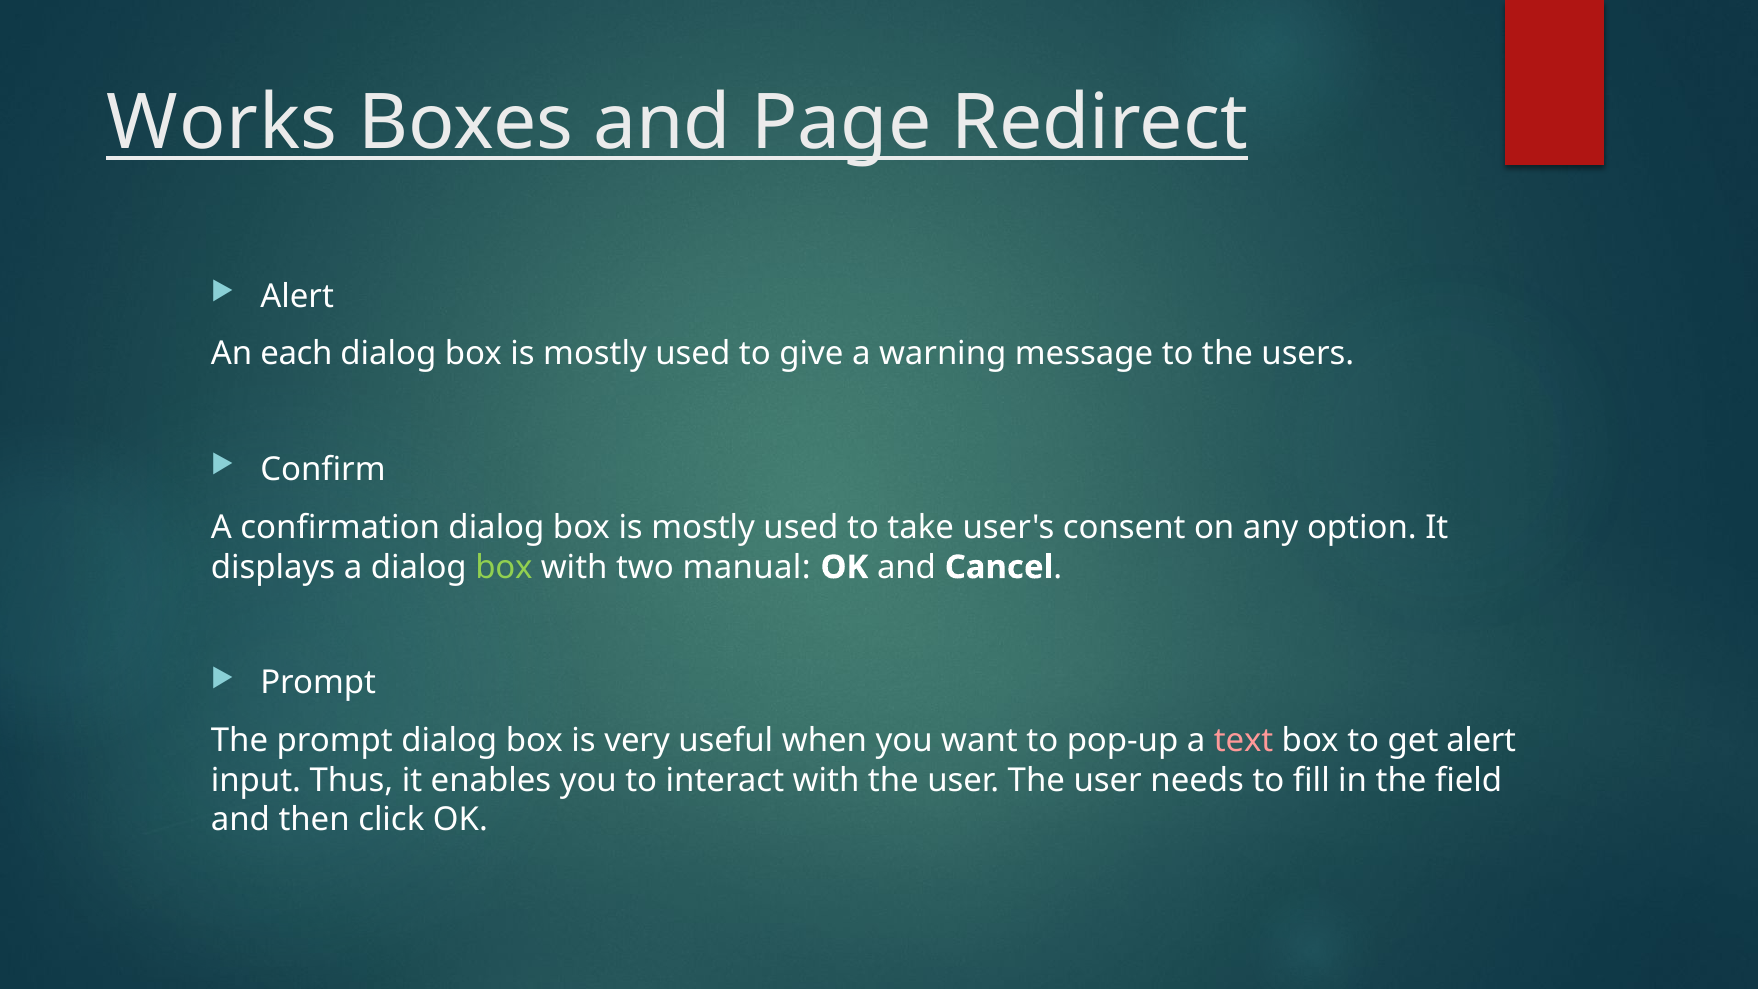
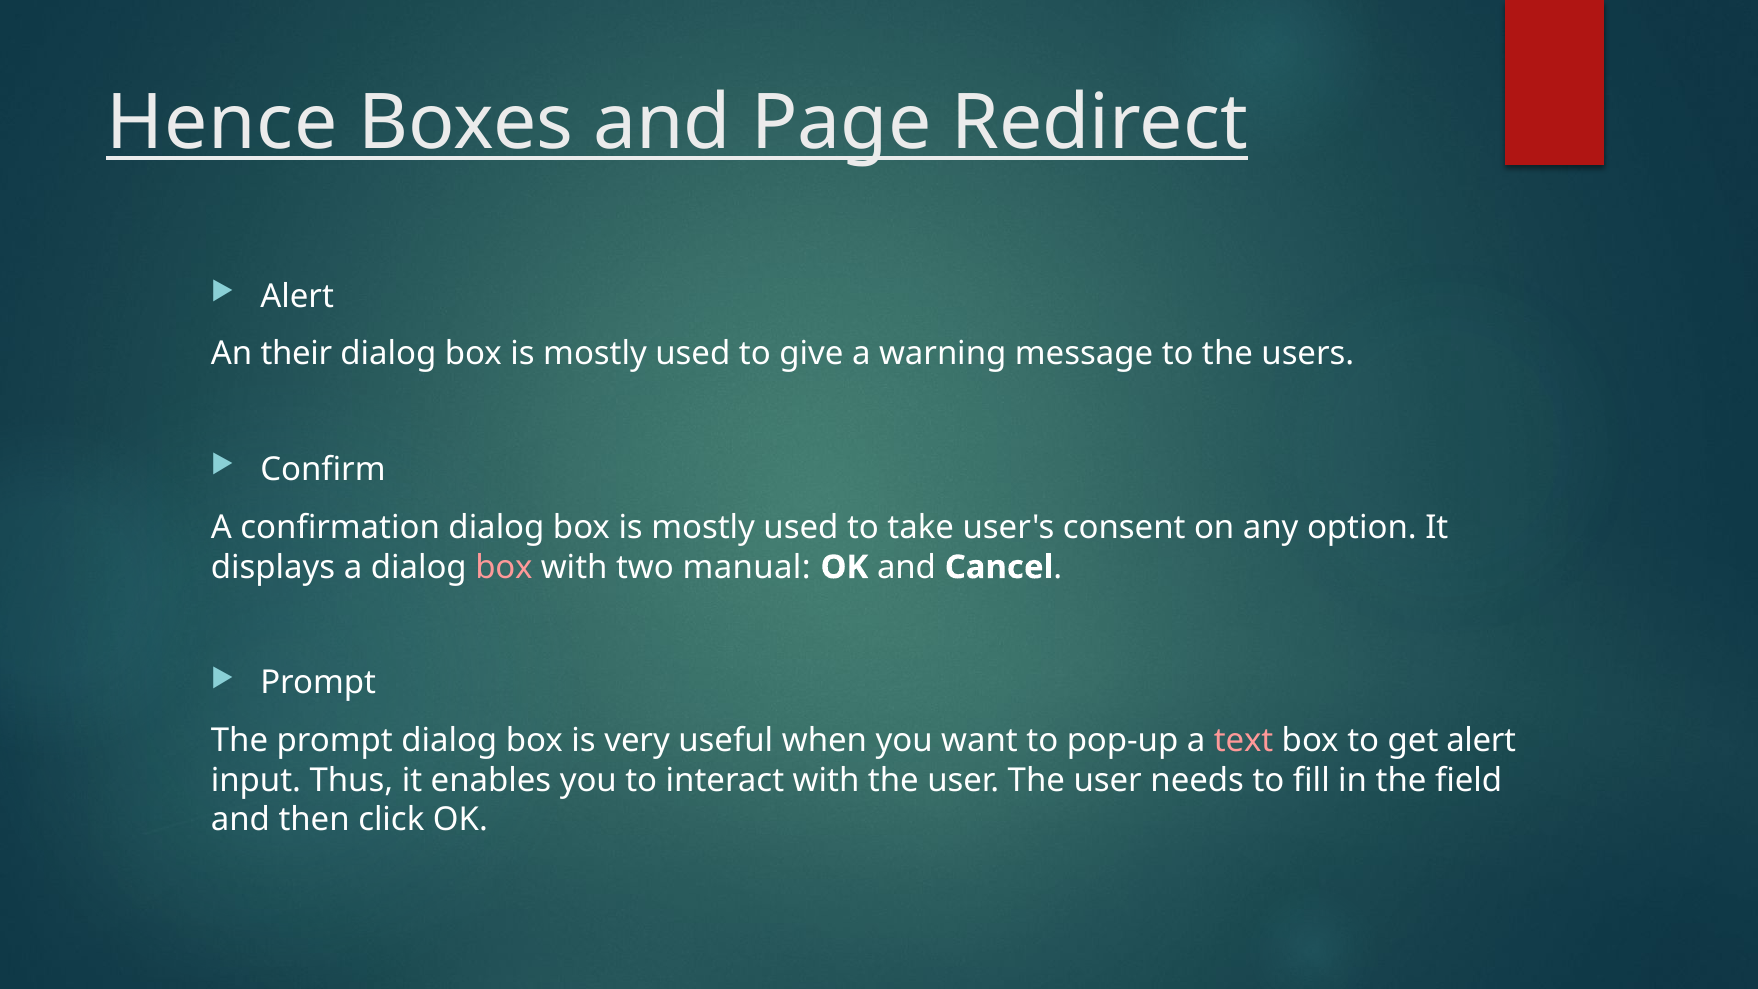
Works: Works -> Hence (222, 123)
each: each -> their (296, 354)
box colour: light green -> pink (504, 567)
